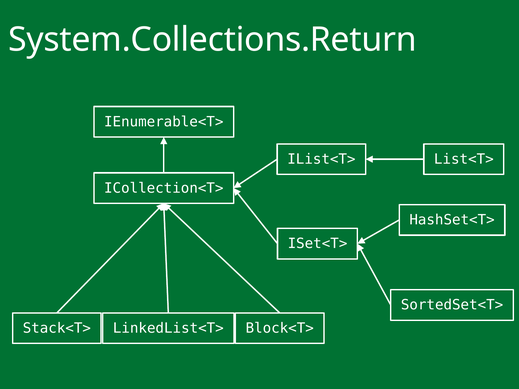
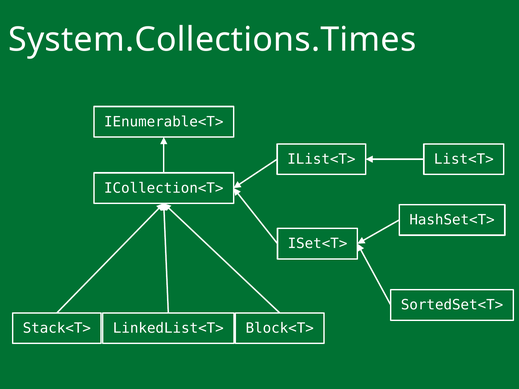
System.Collections.Return: System.Collections.Return -> System.Collections.Times (212, 40)
